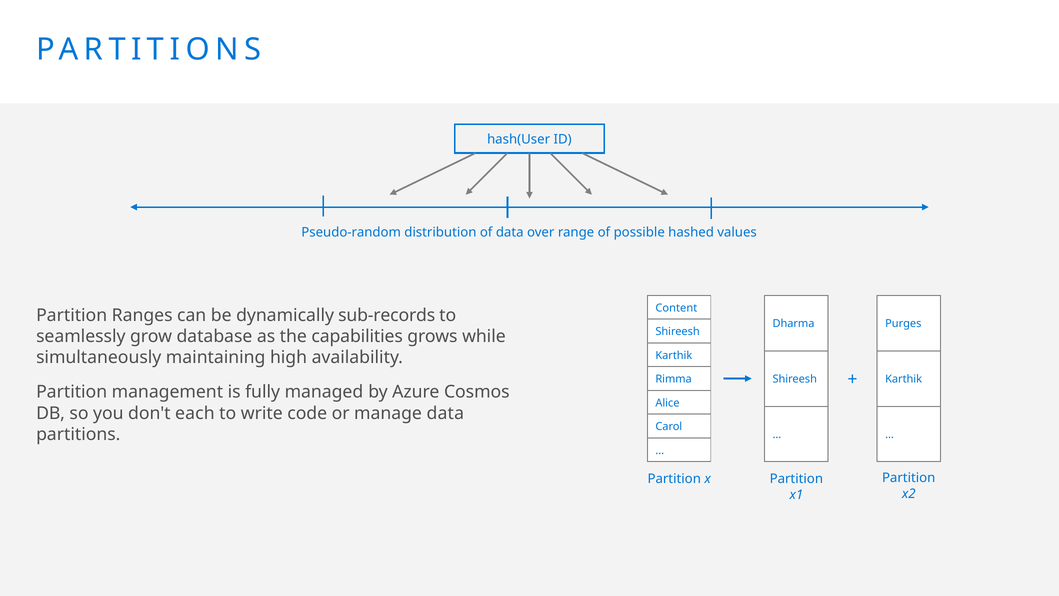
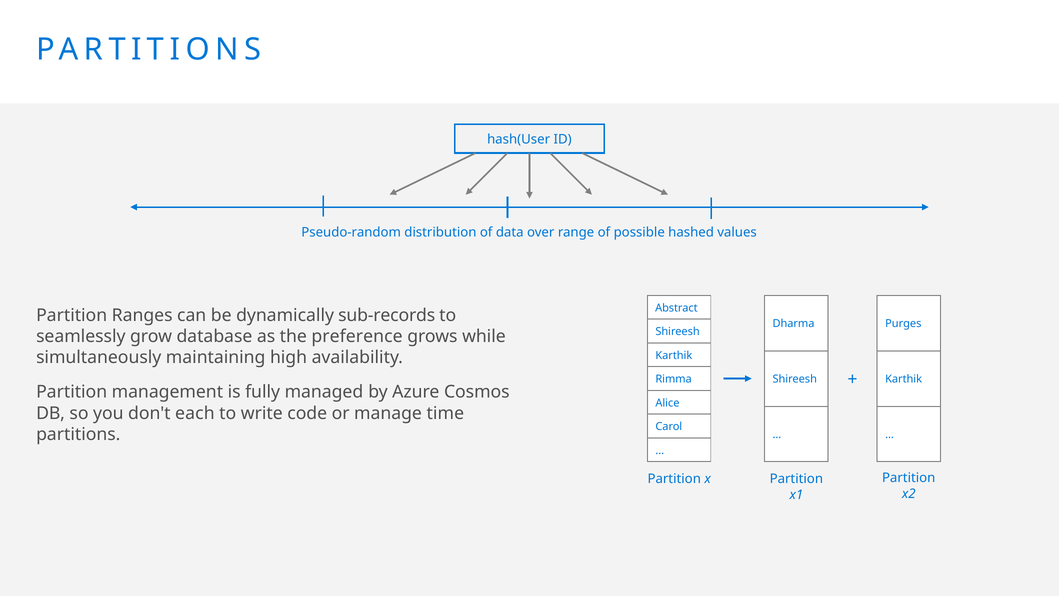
Content: Content -> Abstract (676, 308)
capabilities: capabilities -> preference (357, 336)
manage data: data -> time (445, 413)
